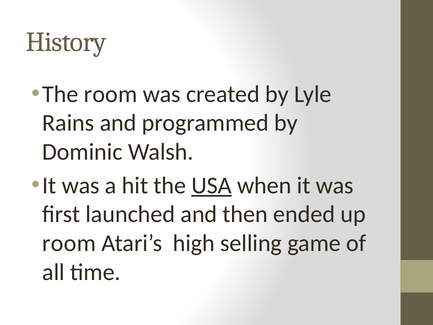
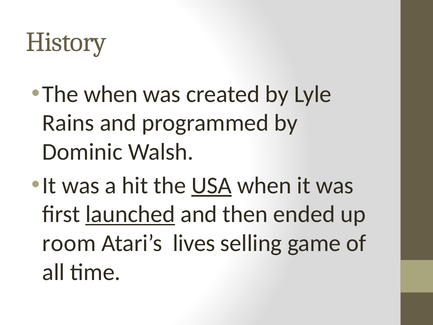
The room: room -> when (111, 94)
launched underline: none -> present (130, 214)
high: high -> lives (194, 243)
